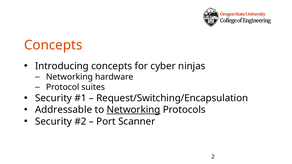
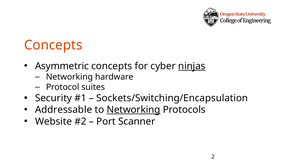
Introducing: Introducing -> Asymmetric (62, 66)
ninjas underline: none -> present (192, 66)
Request/Switching/Encapsulation: Request/Switching/Encapsulation -> Sockets/Switching/Encapsulation (172, 98)
Security: Security -> Website (53, 122)
